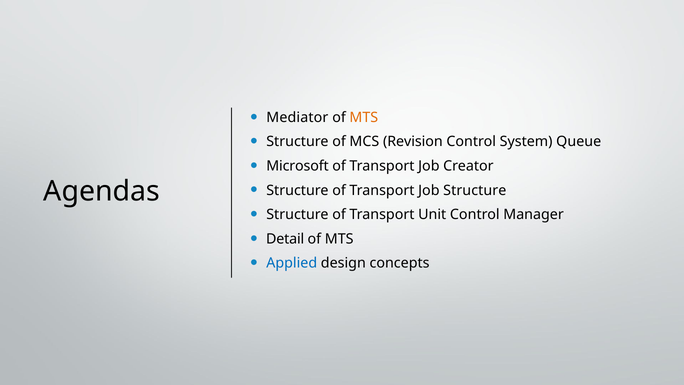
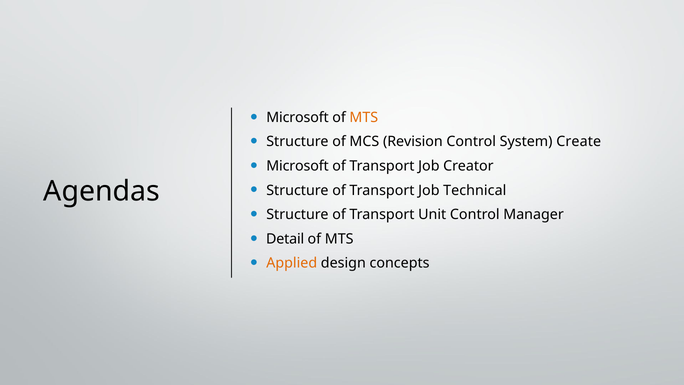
Mediator: Mediator -> Microsoft (297, 117)
Queue: Queue -> Create (579, 142)
Job Structure: Structure -> Technical (475, 190)
Applied colour: blue -> orange (292, 263)
